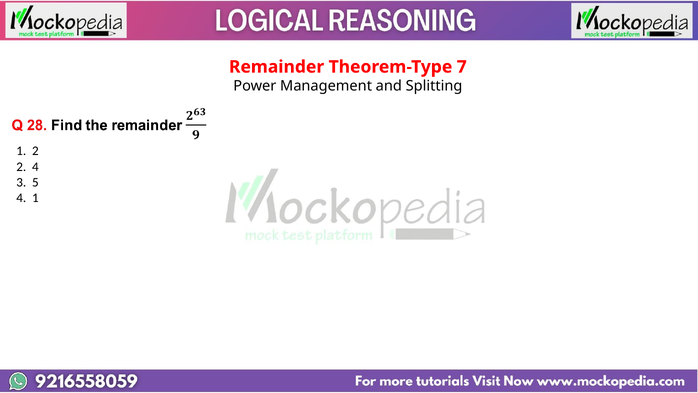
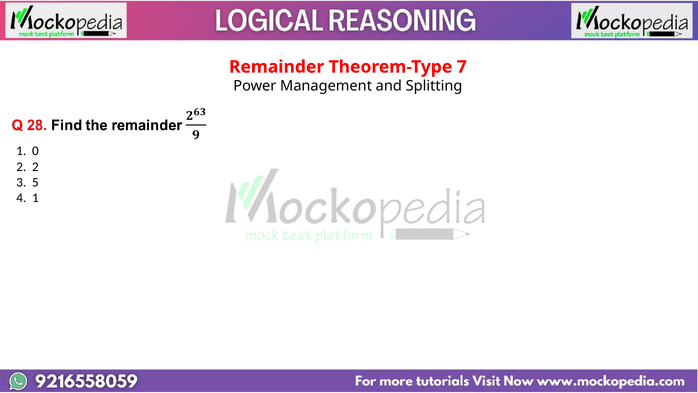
1 2: 2 -> 0 (35, 151)
2 4: 4 -> 2 (35, 167)
